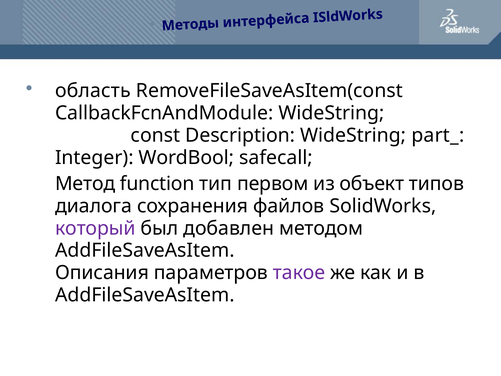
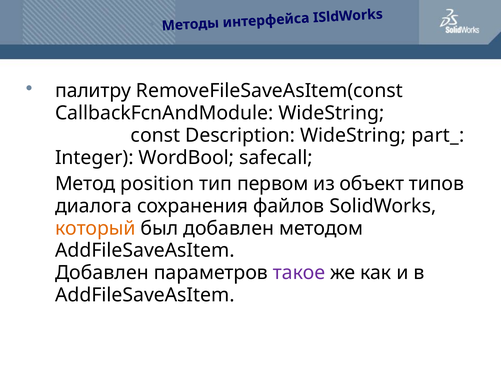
область: область -> палитру (93, 91)
function: function -> position (157, 184)
который colour: purple -> orange (95, 228)
Описания: Описания -> Добавлен (102, 273)
